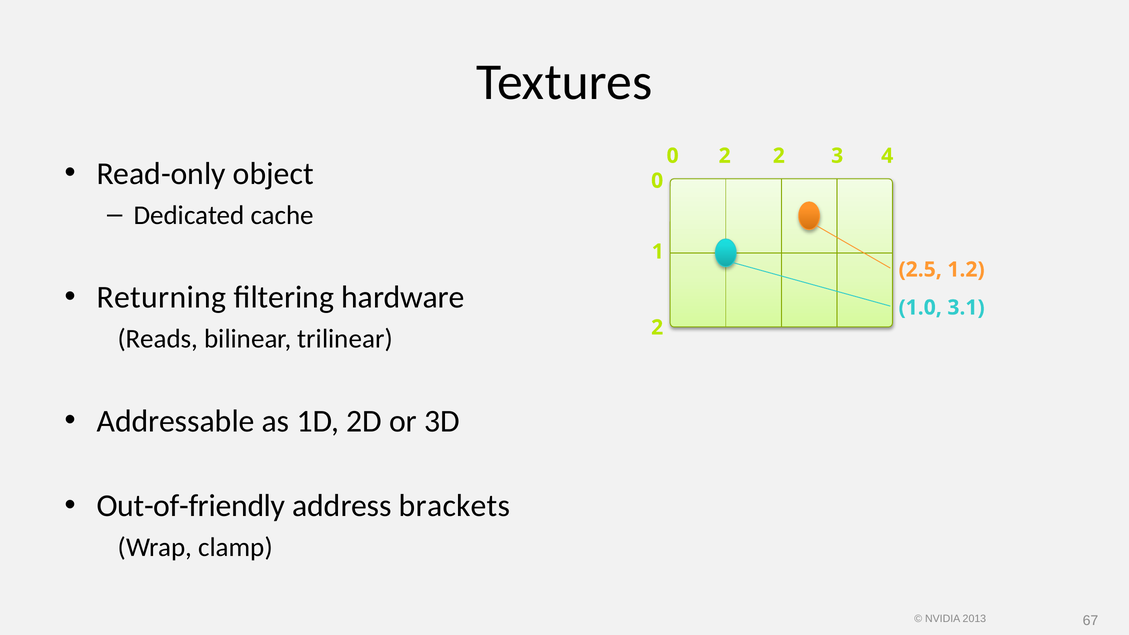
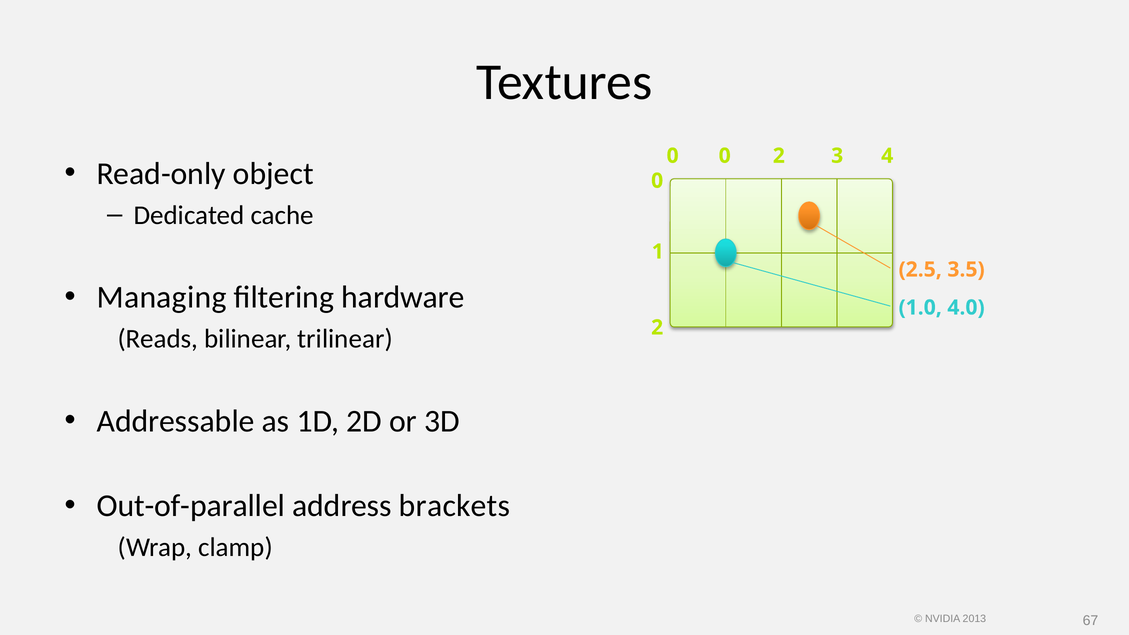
0 2: 2 -> 0 (725, 156)
1.2: 1.2 -> 3.5 (966, 270)
Returning: Returning -> Managing (162, 297)
3.1: 3.1 -> 4.0 (966, 308)
Out-of-friendly: Out-of-friendly -> Out-of-parallel (191, 506)
